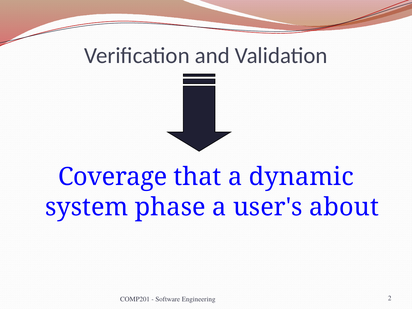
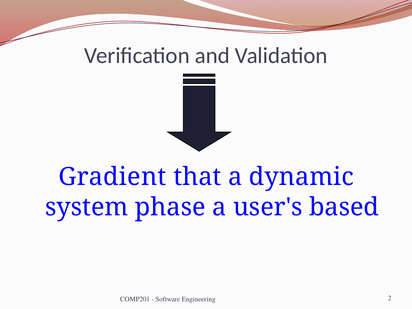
Coverage: Coverage -> Gradient (112, 177)
about: about -> based (344, 207)
